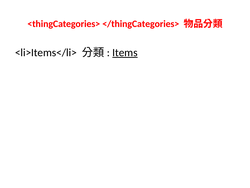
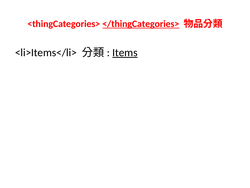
</thingCategories> underline: none -> present (141, 24)
